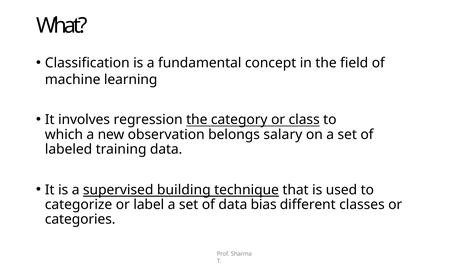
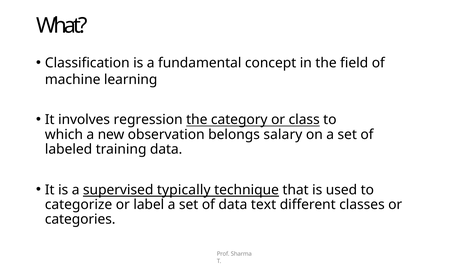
building: building -> typically (184, 190)
bias: bias -> text (264, 205)
